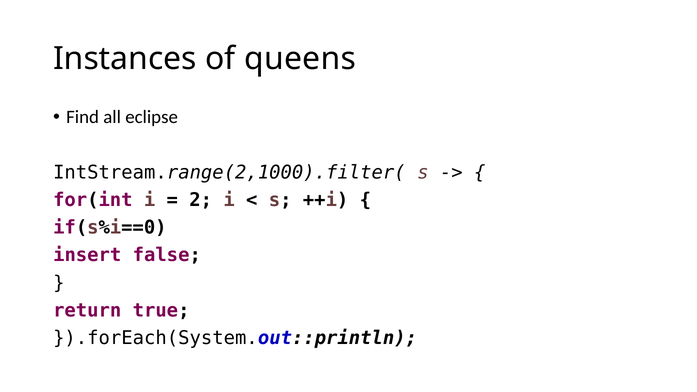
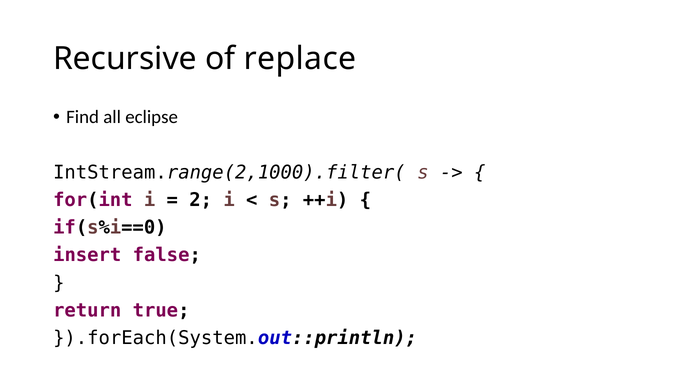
Instances: Instances -> Recursive (125, 59)
queens: queens -> replace (300, 59)
